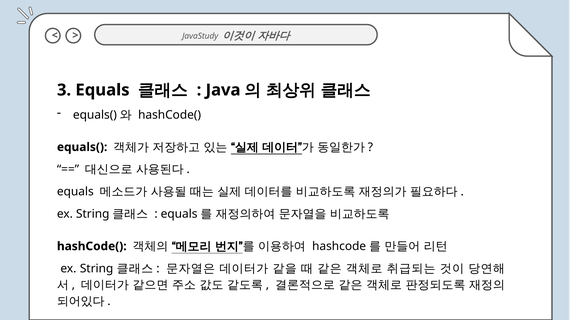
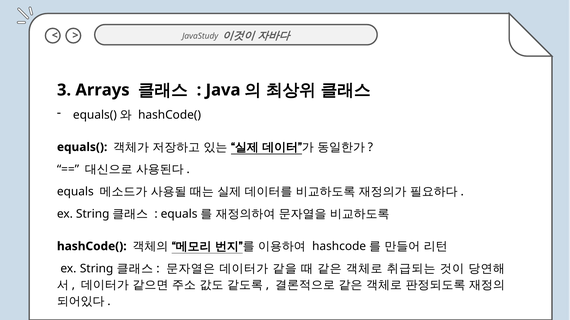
3 Equals: Equals -> Arrays (102, 90)
